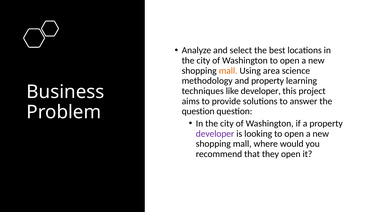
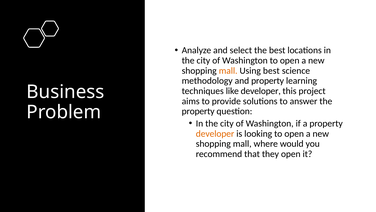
Using area: area -> best (271, 70)
question: question -> property (198, 111)
developer colour: purple -> orange (215, 133)
